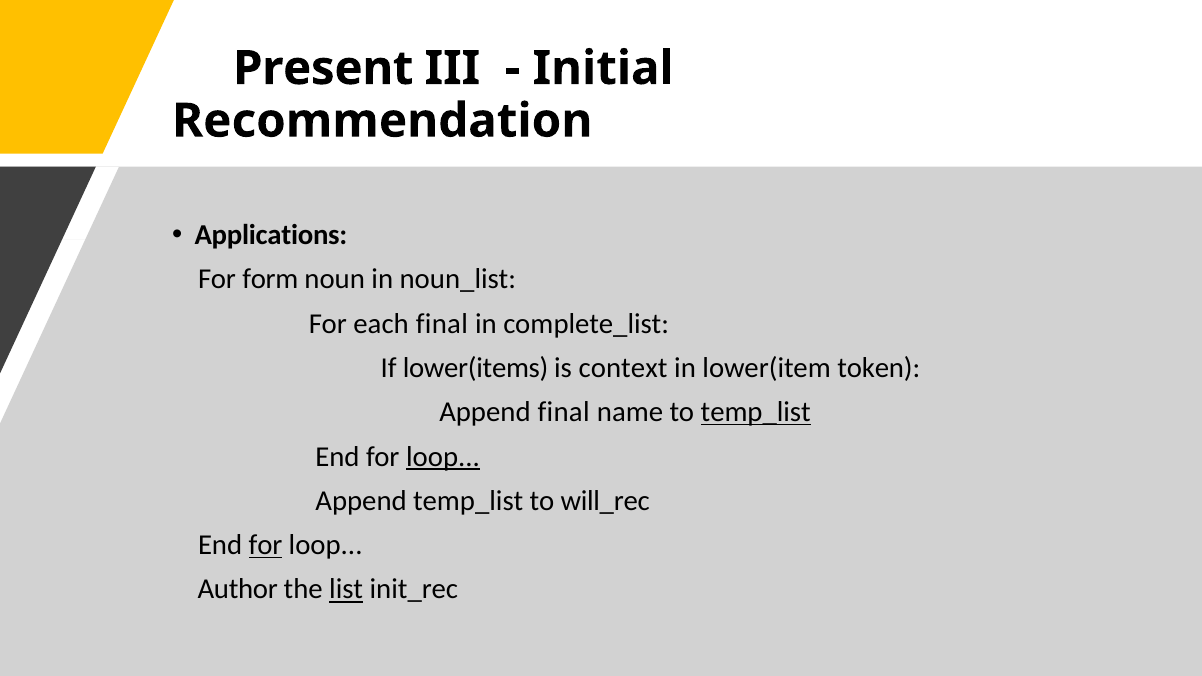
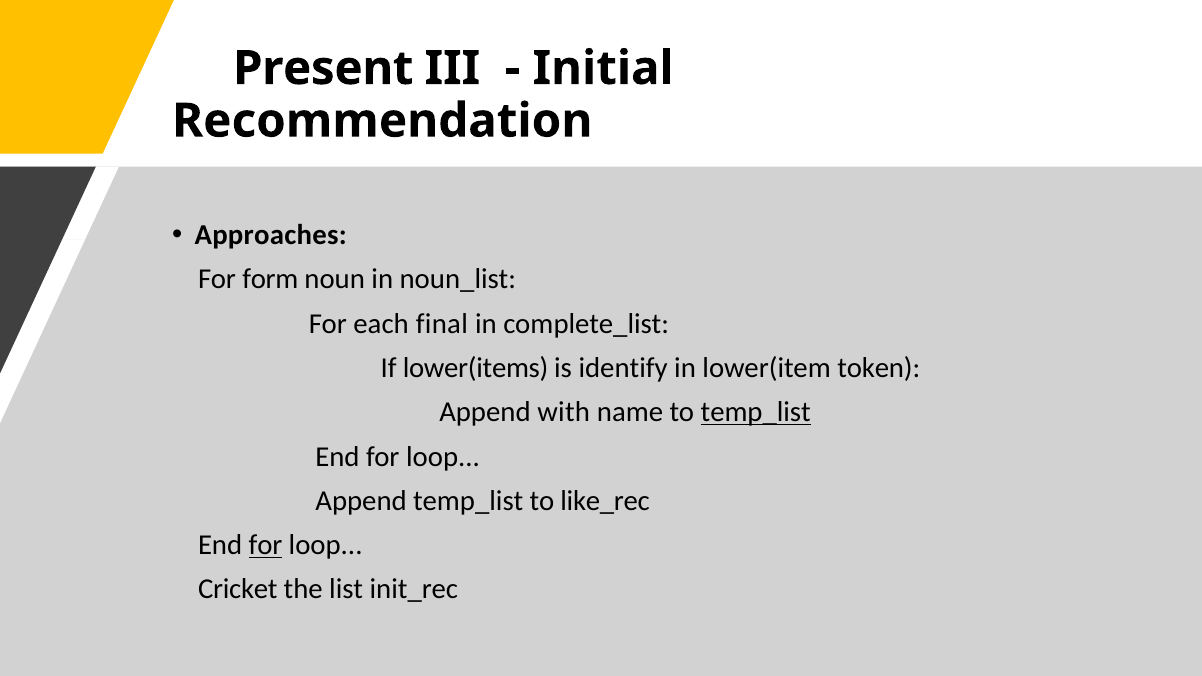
Applications: Applications -> Approaches (271, 235)
context: context -> identify (623, 368)
Append final: final -> with (564, 412)
loop underline: present -> none (443, 457)
will_rec: will_rec -> like_rec (605, 501)
Author: Author -> Cricket (238, 590)
list underline: present -> none (346, 590)
